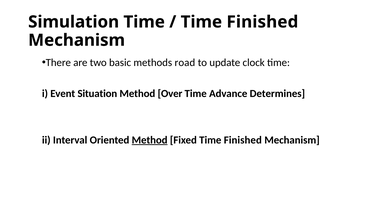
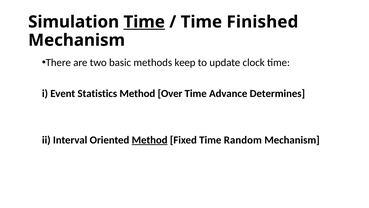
Time underline: none -> present (144, 22)
road: road -> keep (185, 62)
Situation: Situation -> Statistics (97, 93)
Fixed Time Finished: Finished -> Random (243, 140)
